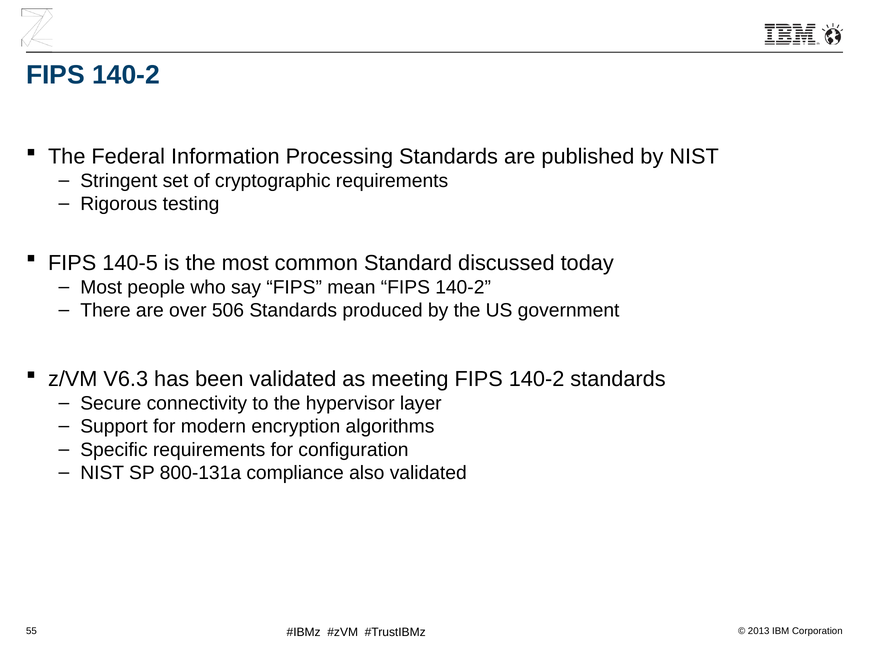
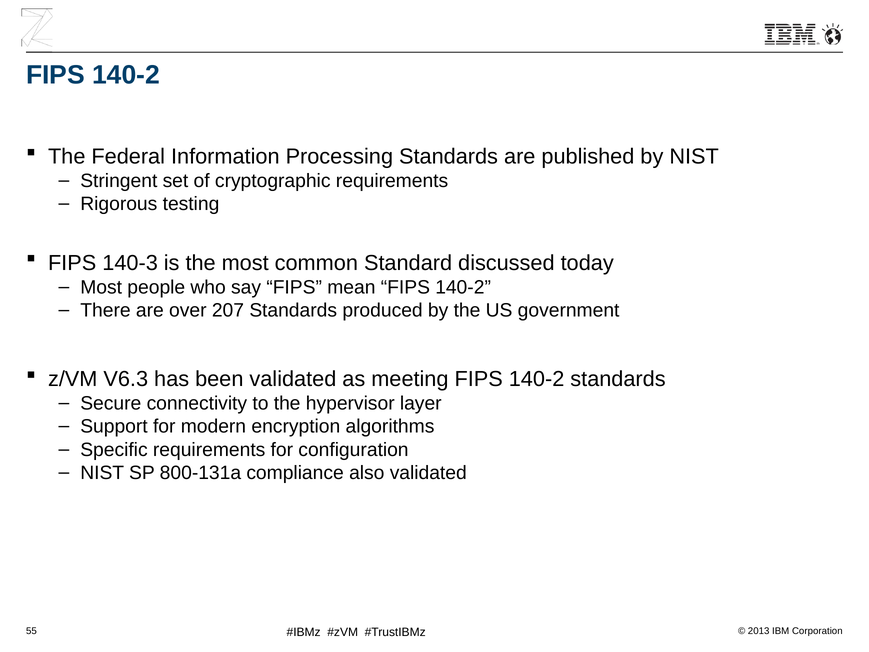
140-5: 140-5 -> 140-3 (130, 263)
506: 506 -> 207 (228, 310)
